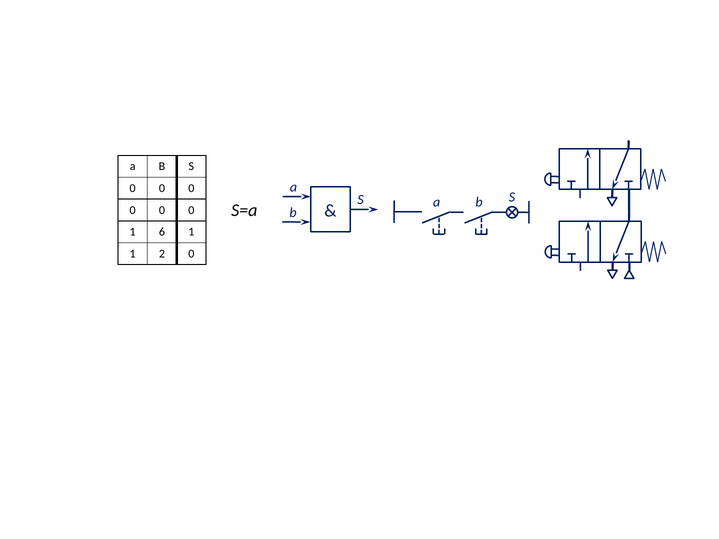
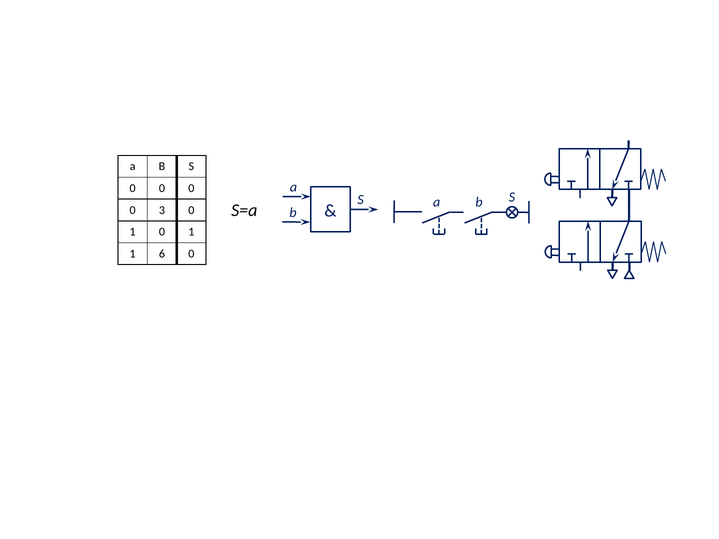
0: 0 -> 3 (162, 210)
1 6: 6 -> 0 (162, 232)
2: 2 -> 6 (162, 254)
